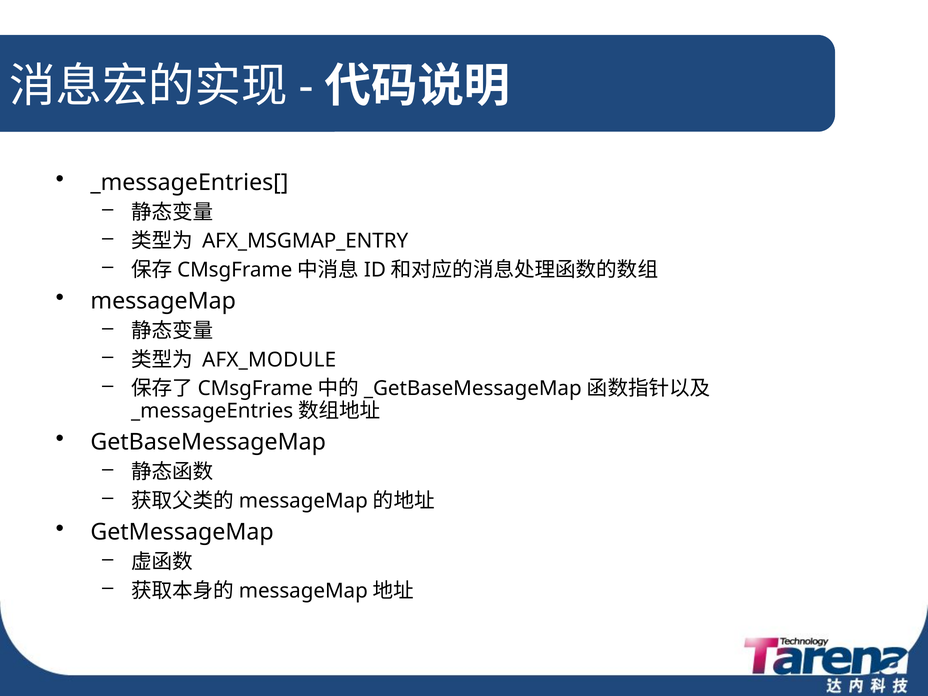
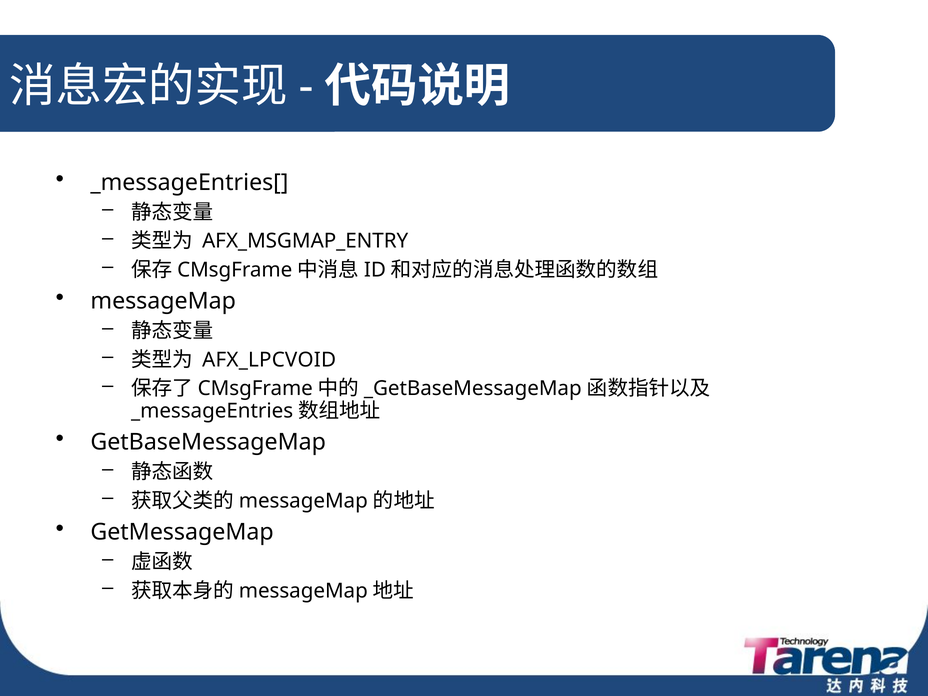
AFX_MODULE: AFX_MODULE -> AFX_LPCVOID (269, 360)
